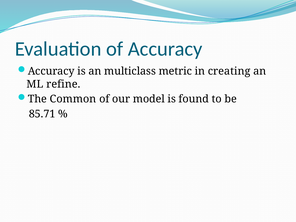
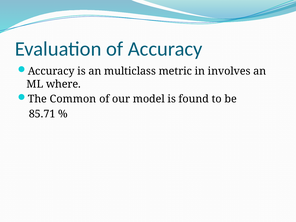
creating: creating -> involves (229, 71)
refine: refine -> where (63, 84)
